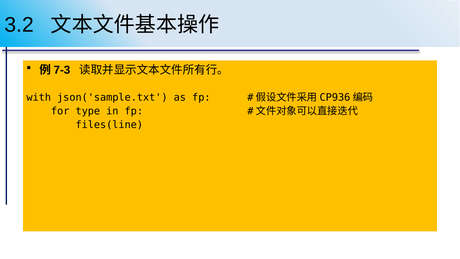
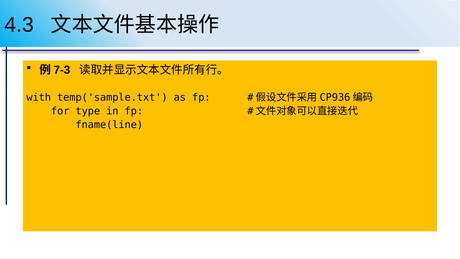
3.2: 3.2 -> 4.3 (19, 25)
json('sample.txt: json('sample.txt -> temp('sample.txt (112, 97)
files(line: files(line -> fname(line (109, 125)
